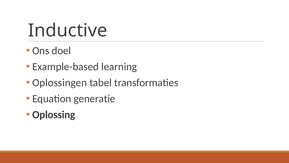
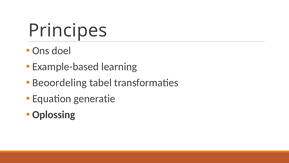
Inductive: Inductive -> Principes (68, 30)
Oplossingen: Oplossingen -> Beoordeling (60, 82)
